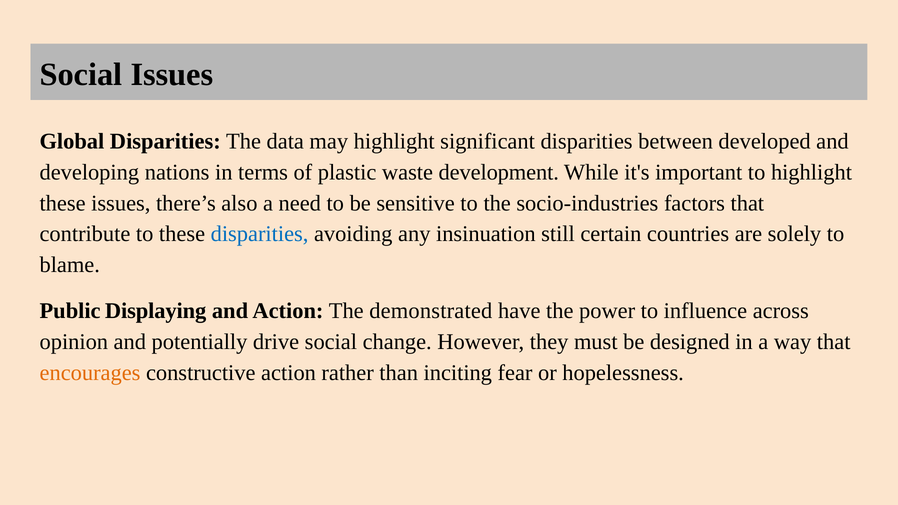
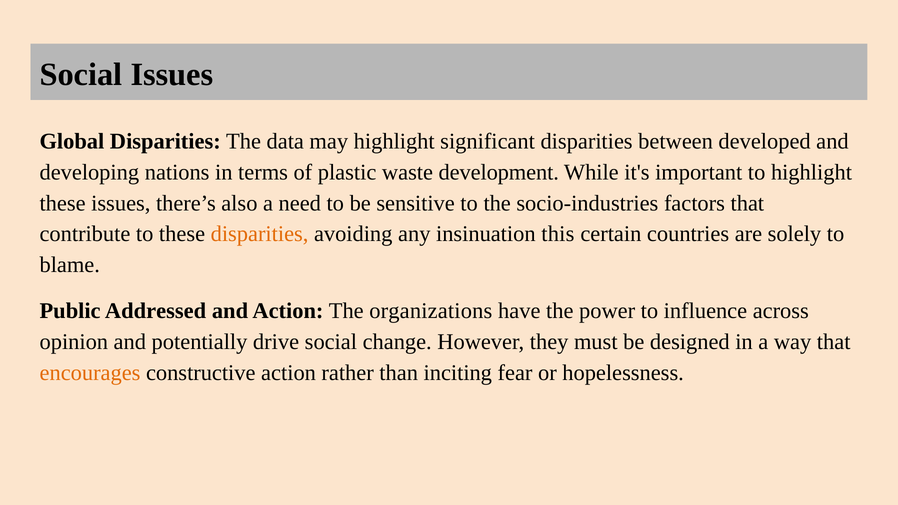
disparities colour: blue -> orange (260, 234)
still: still -> this (558, 234)
Displaying: Displaying -> Addressed (156, 311)
demonstrated: demonstrated -> organizations (431, 311)
